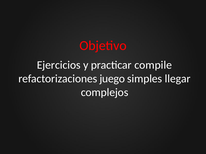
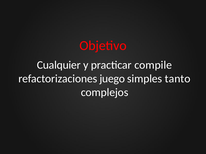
Ejercicios: Ejercicios -> Cualquier (59, 65)
llegar: llegar -> tanto (178, 79)
